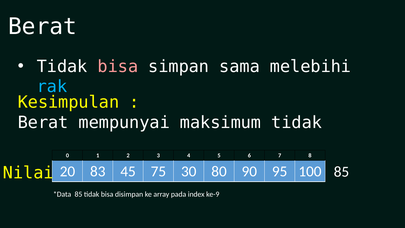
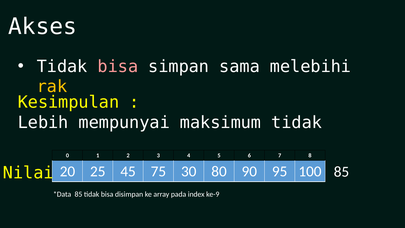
Berat: Berat -> Akses (43, 27)
rak colour: light blue -> yellow (52, 87)
Berat: Berat -> Lebih (43, 122)
83: 83 -> 25 (98, 171)
